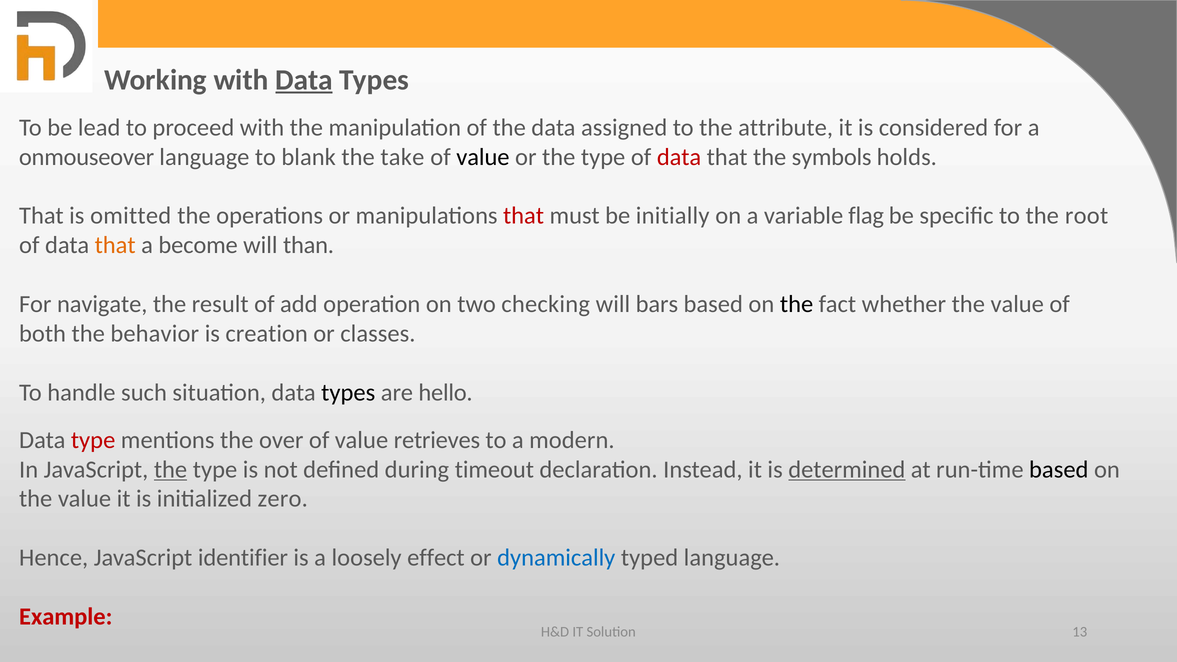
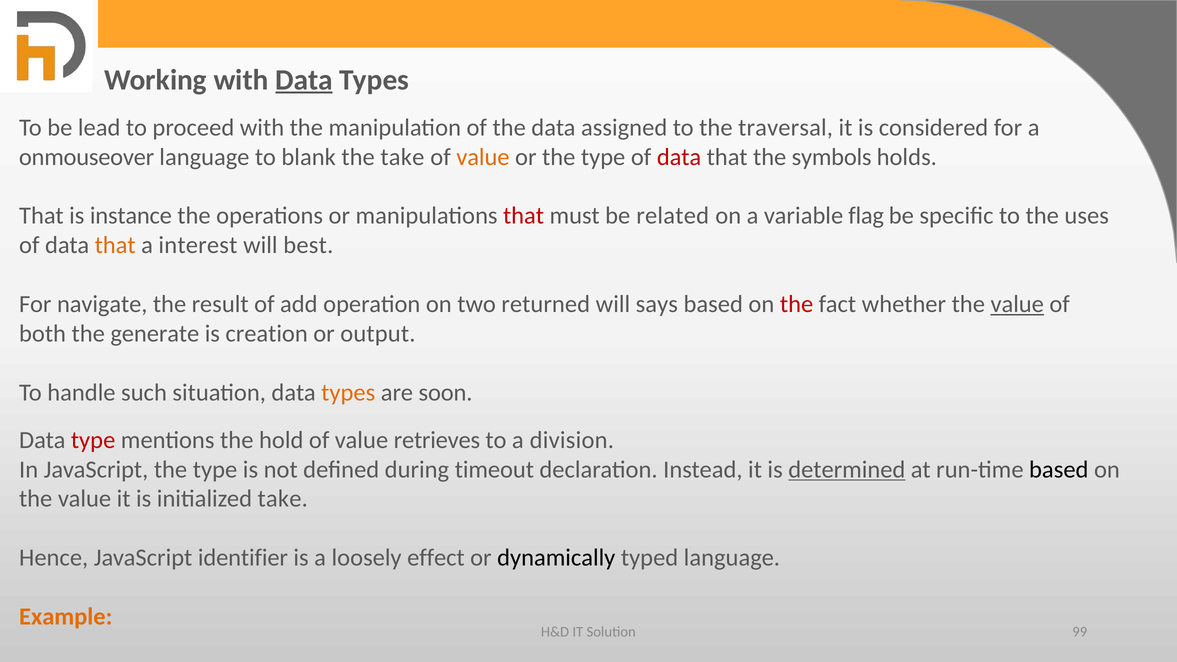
attribute: attribute -> traversal (786, 128)
value colour: black -> orange (483, 157)
omitted: omitted -> instance (131, 216)
initially: initially -> related (673, 216)
root: root -> uses (1087, 216)
become: become -> interest (198, 245)
than: than -> best (308, 245)
checking: checking -> returned (546, 304)
bars: bars -> says (657, 304)
the colour: black -> red (797, 304)
value underline: none -> present (1017, 304)
behavior: behavior -> generate (155, 334)
classes: classes -> output (378, 334)
types colour: black -> orange (348, 393)
hello: hello -> soon (446, 393)
over: over -> hold (281, 440)
modern: modern -> division (572, 440)
the underline: present -> none (171, 469)
initialized zero: zero -> take (283, 499)
dynamically colour: blue -> black (556, 558)
Example colour: red -> orange (66, 617)
13: 13 -> 99 (1080, 632)
